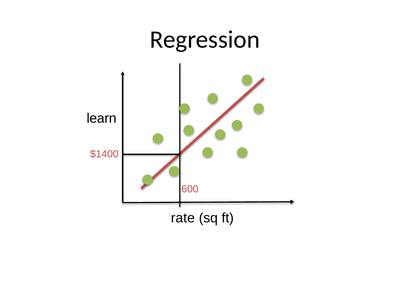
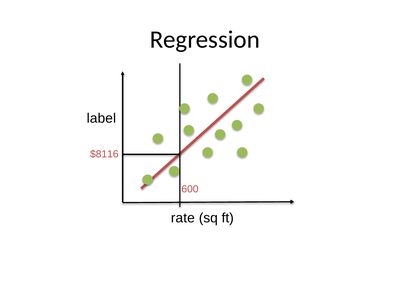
learn: learn -> label (101, 119)
$1400: $1400 -> $8116 (104, 154)
